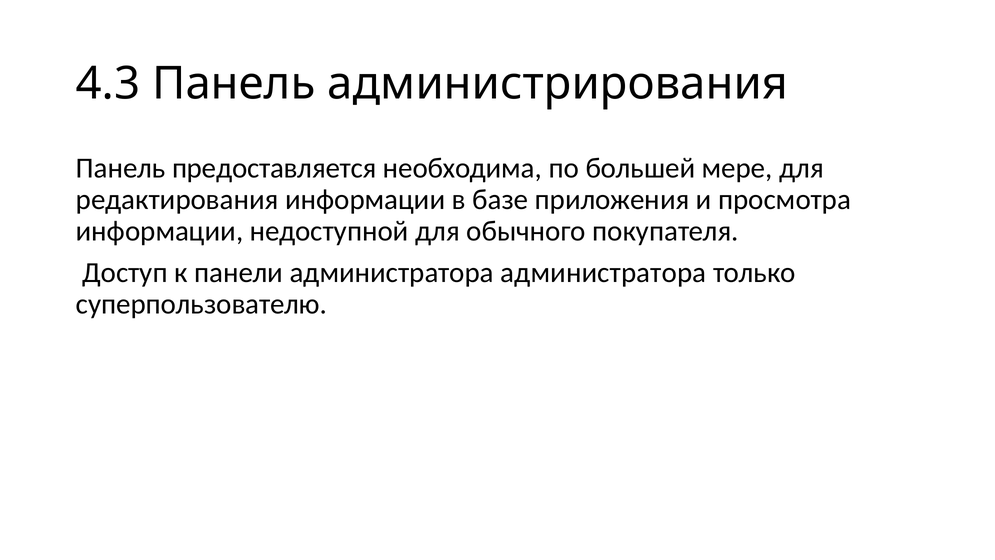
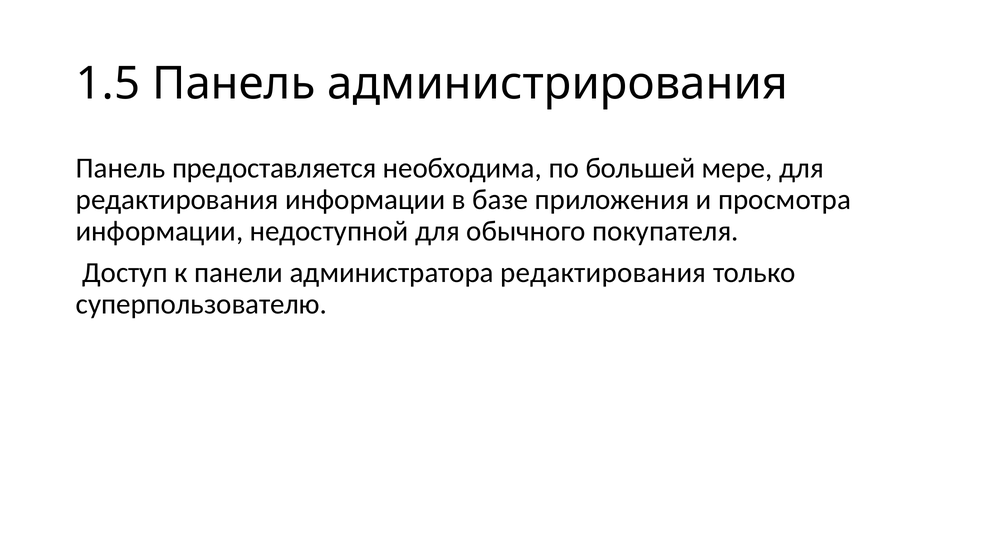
4.3: 4.3 -> 1.5 (108, 84)
администратора администратора: администратора -> редактирования (603, 273)
